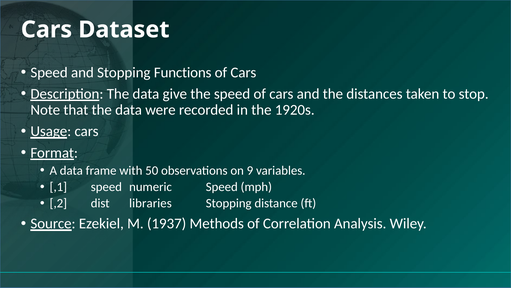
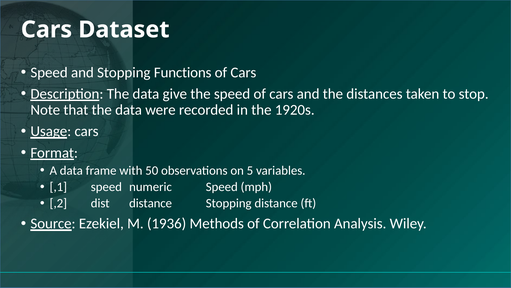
9: 9 -> 5 (250, 170)
dist libraries: libraries -> distance (151, 203)
1937: 1937 -> 1936 (167, 223)
